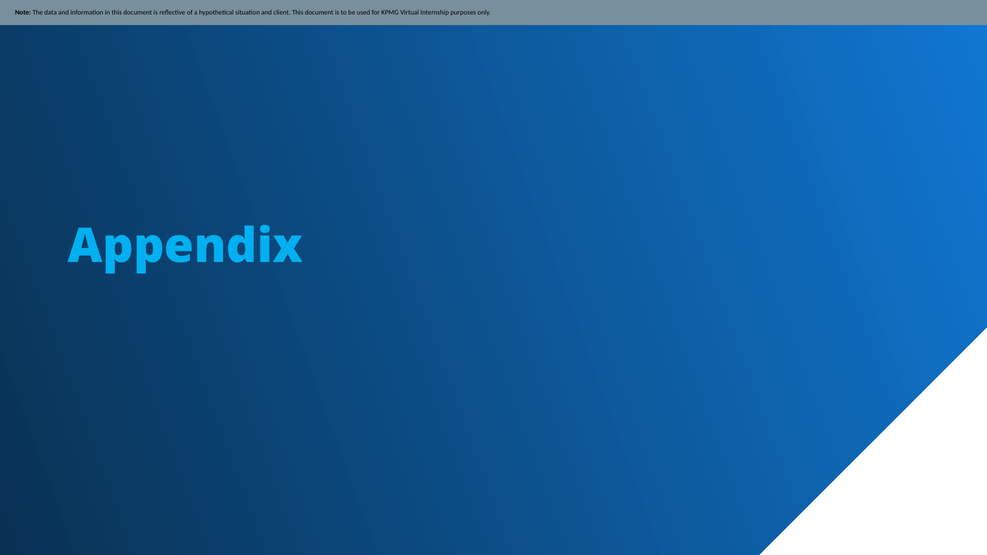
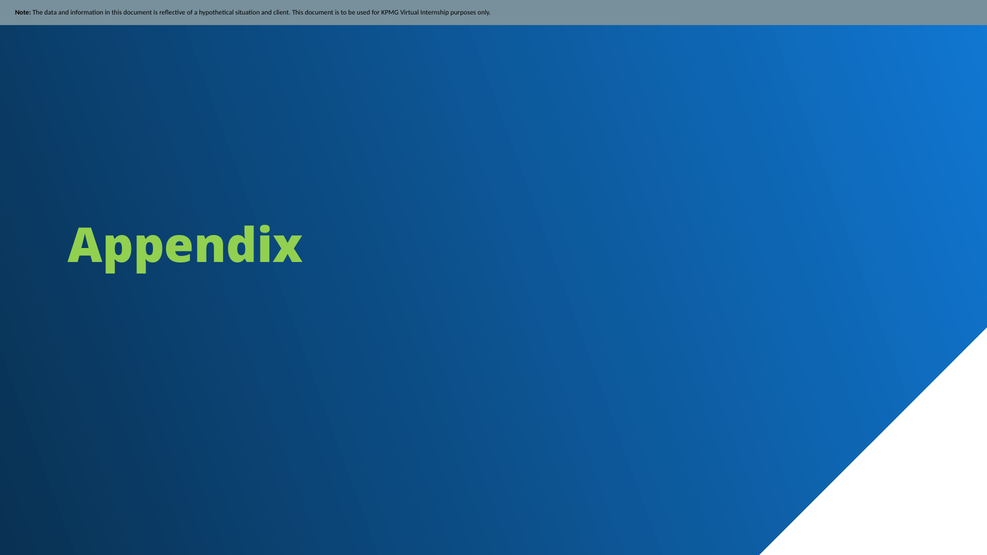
Appendix colour: light blue -> light green (185, 247)
